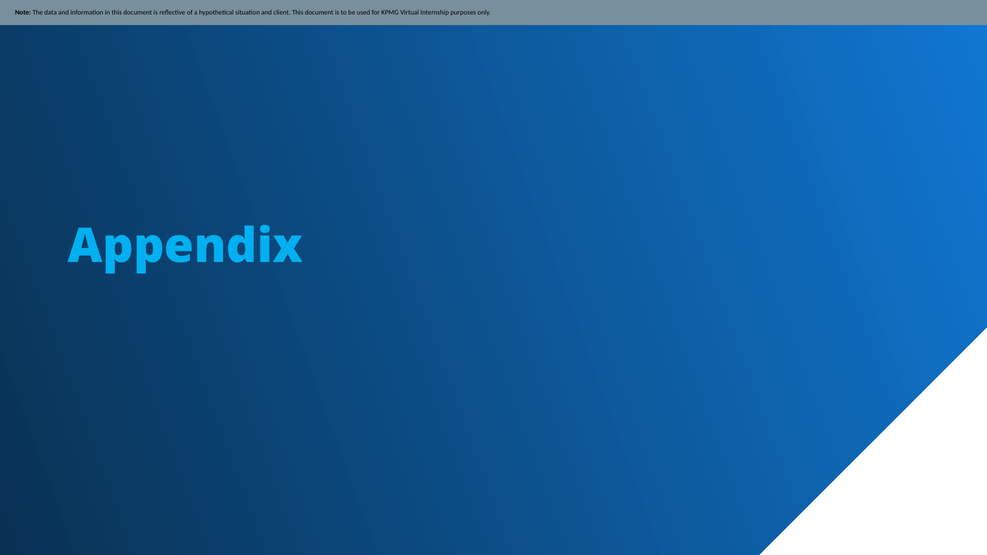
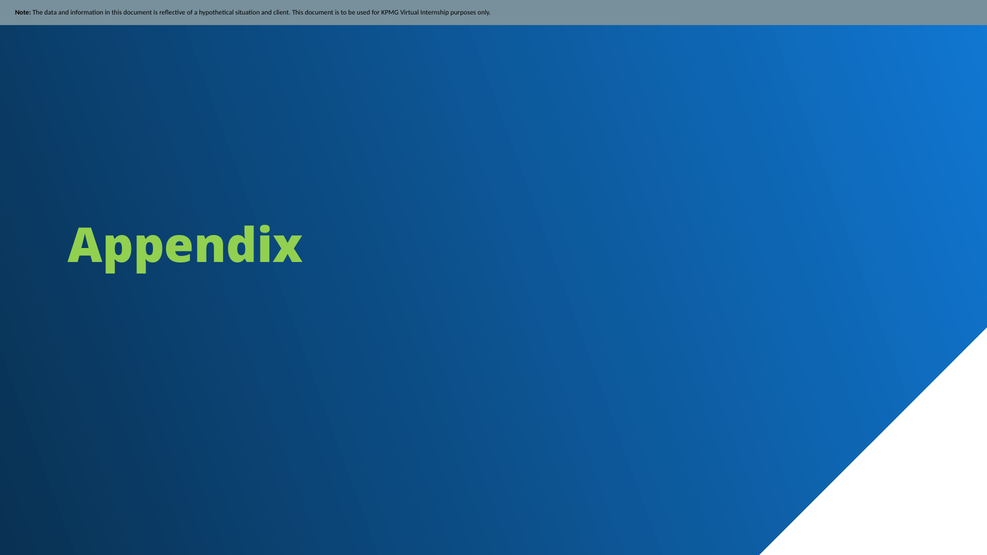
Appendix colour: light blue -> light green (185, 247)
